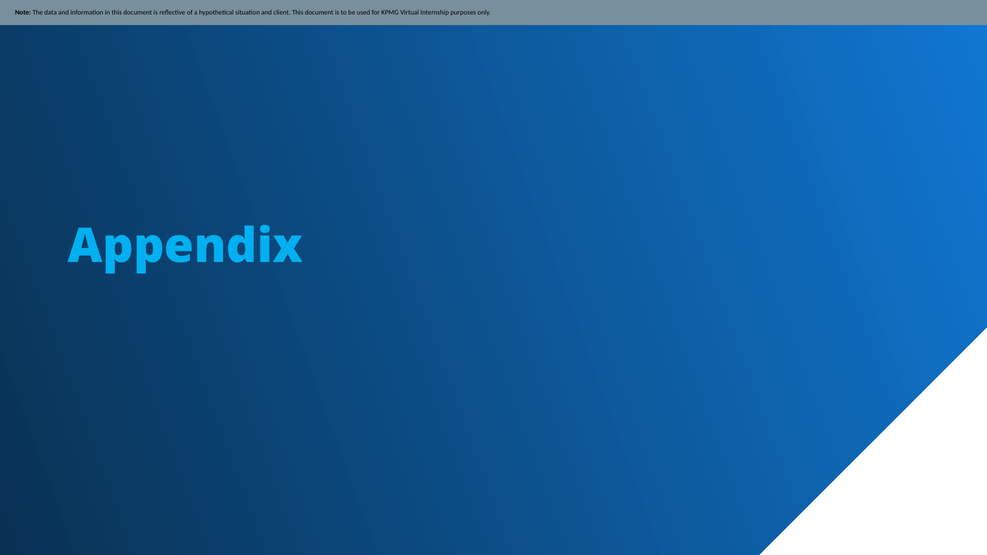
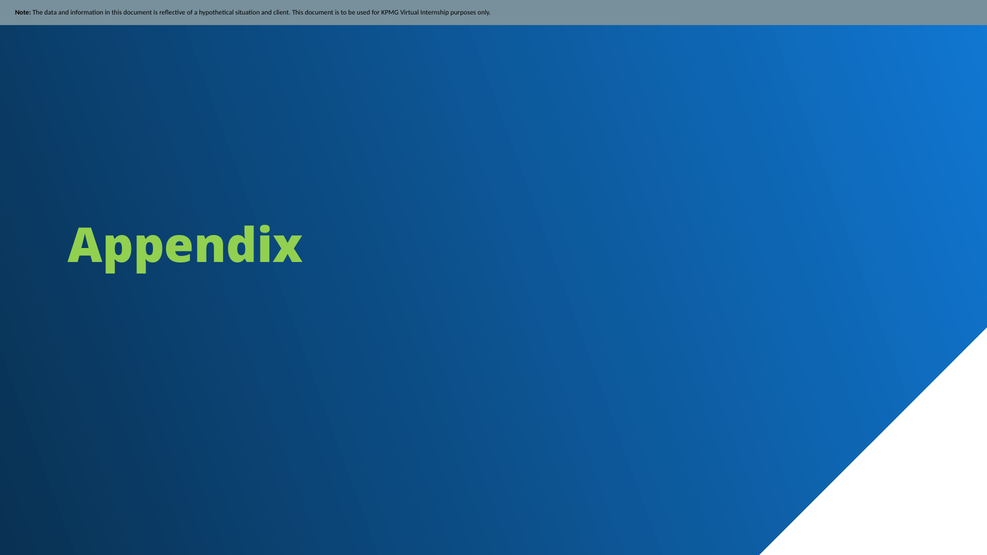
Appendix colour: light blue -> light green (185, 247)
